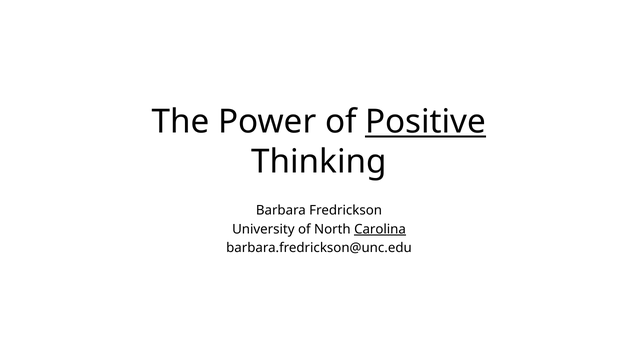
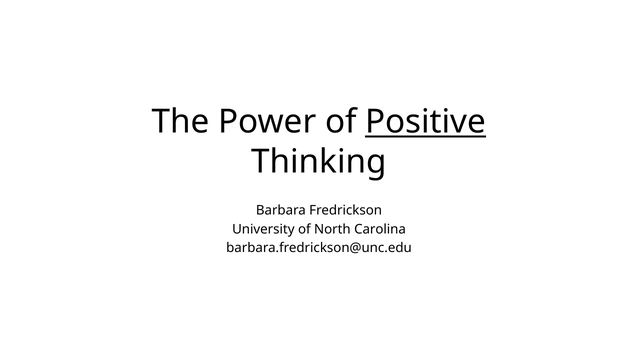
Carolina underline: present -> none (380, 229)
